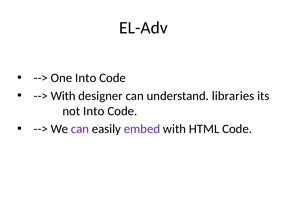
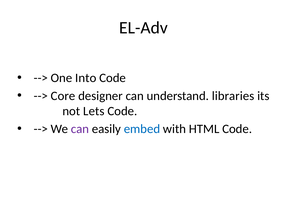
With: With -> Core (63, 96)
not Into: Into -> Lets (94, 111)
embed colour: purple -> blue (142, 129)
